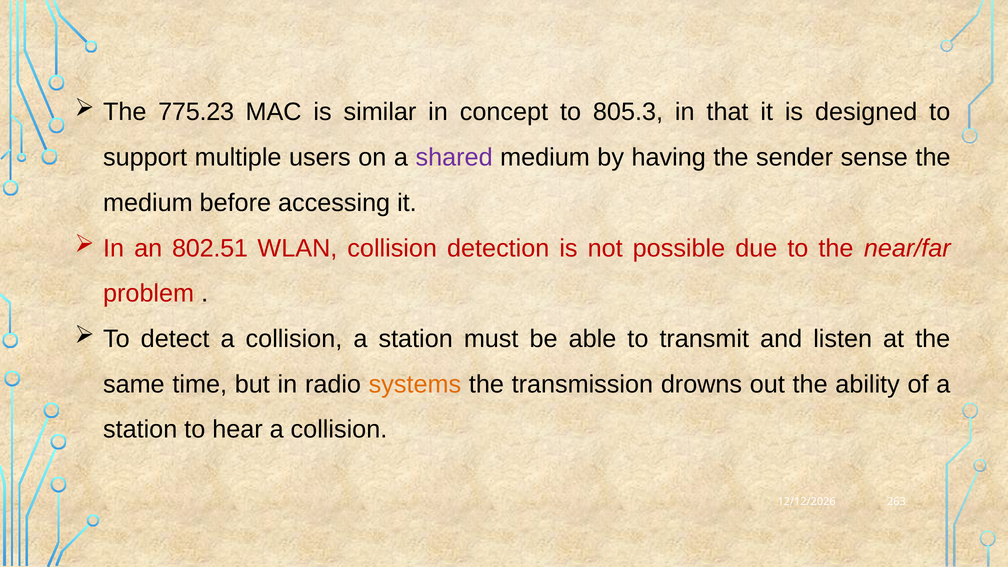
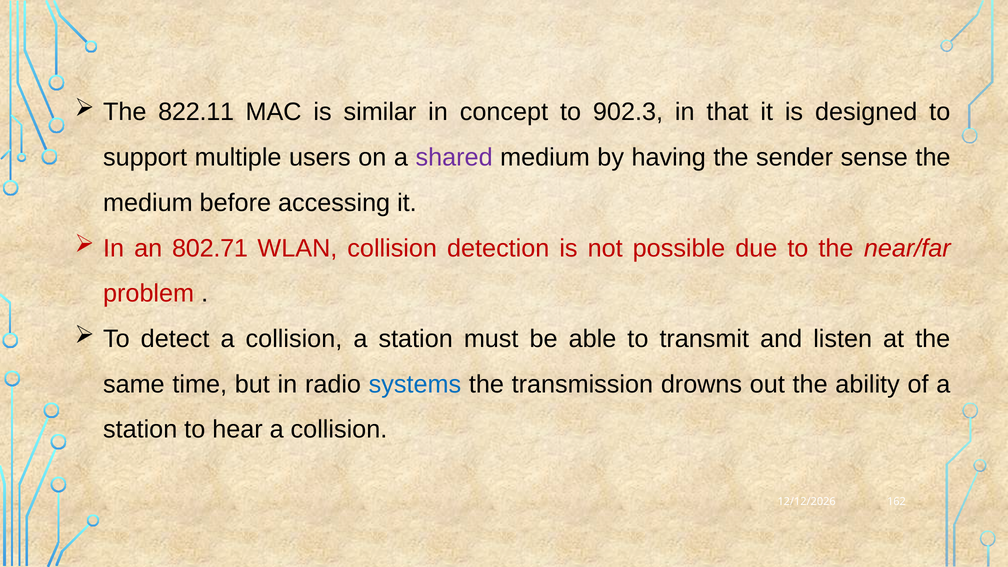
775.23: 775.23 -> 822.11 (196, 112)
805.3: 805.3 -> 902.3 (628, 112)
802.51: 802.51 -> 802.71 (210, 248)
systems colour: orange -> blue (415, 384)
263: 263 -> 162 (896, 501)
